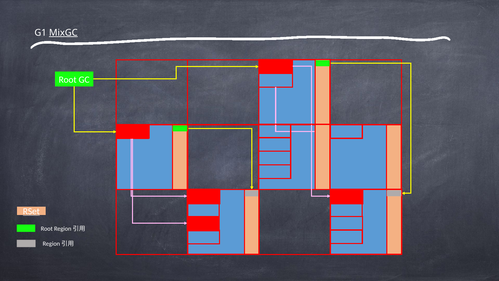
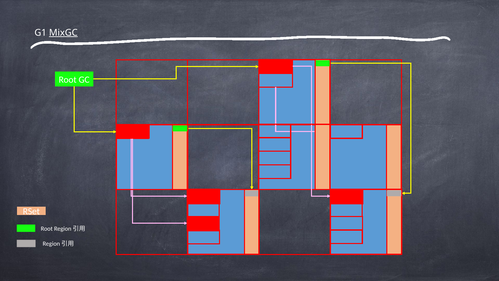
RSet underline: present -> none (31, 211)
